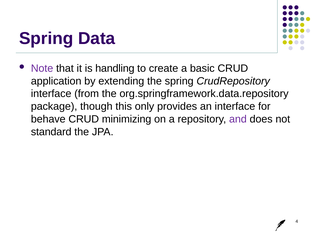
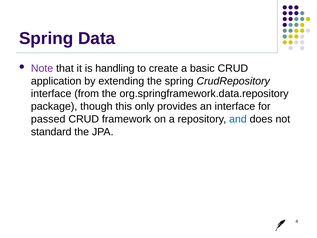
behave: behave -> passed (48, 119)
minimizing: minimizing -> framework (127, 119)
and colour: purple -> blue (238, 119)
